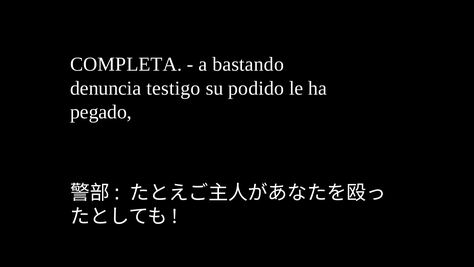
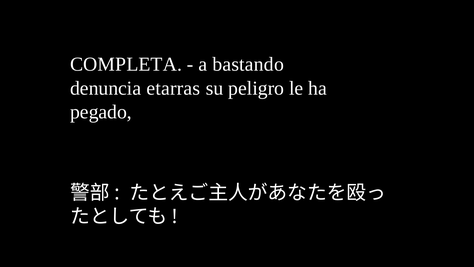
testigo: testigo -> etarras (173, 88)
podido: podido -> peligro (256, 88)
